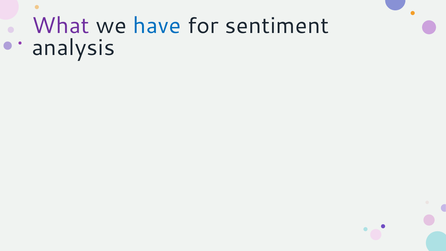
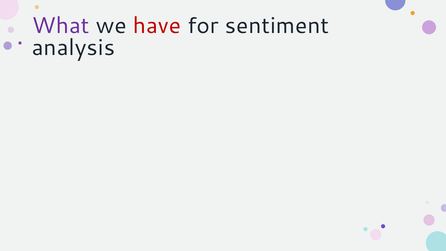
have colour: blue -> red (157, 26)
